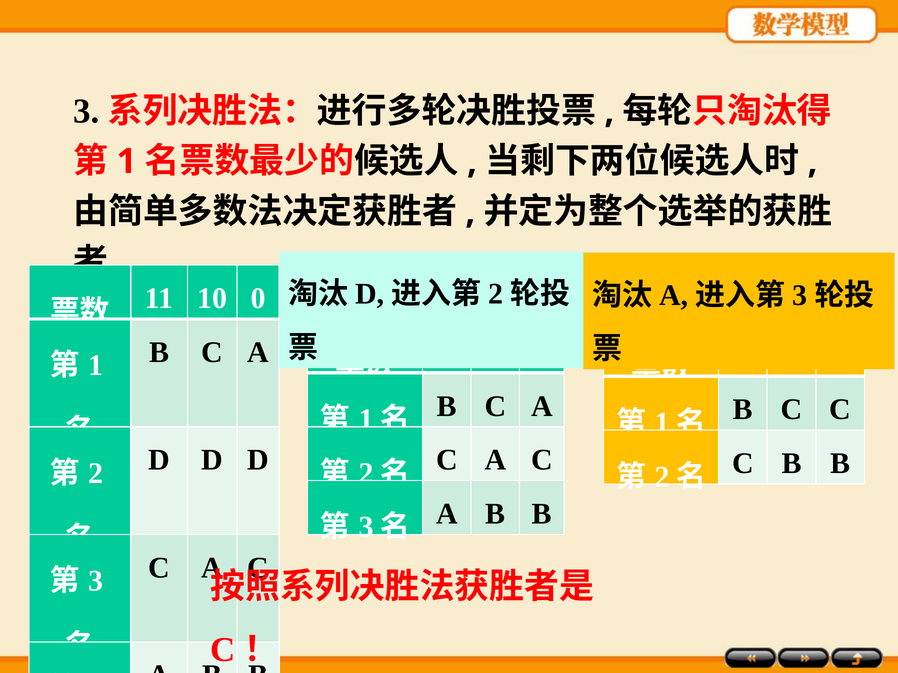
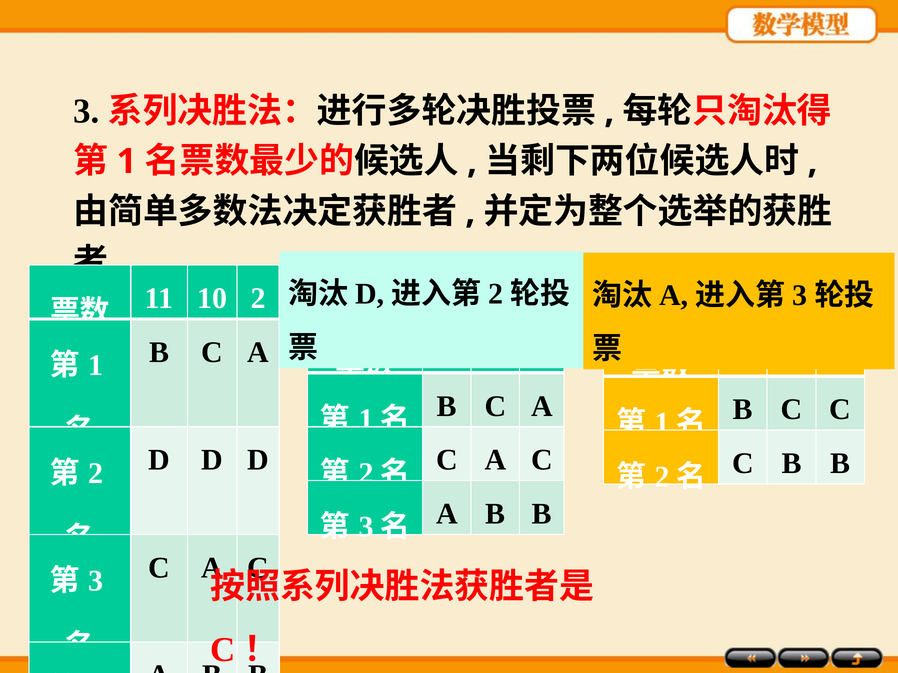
10 0: 0 -> 2 (258, 299)
